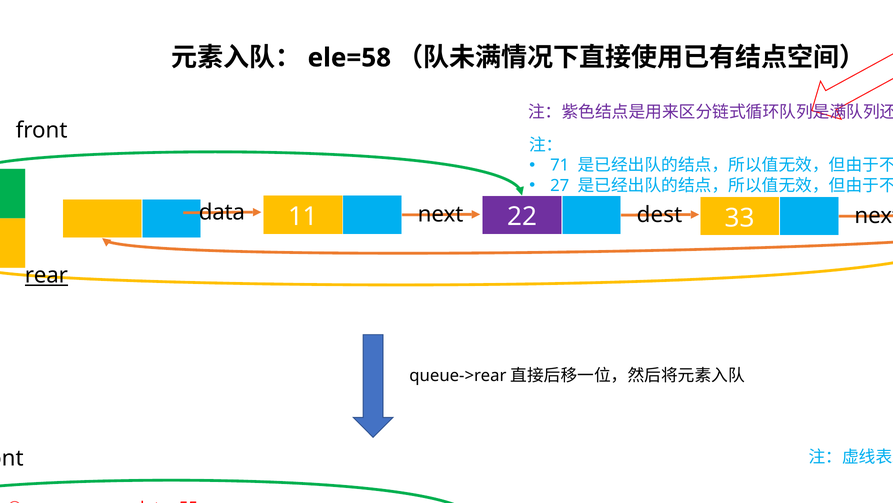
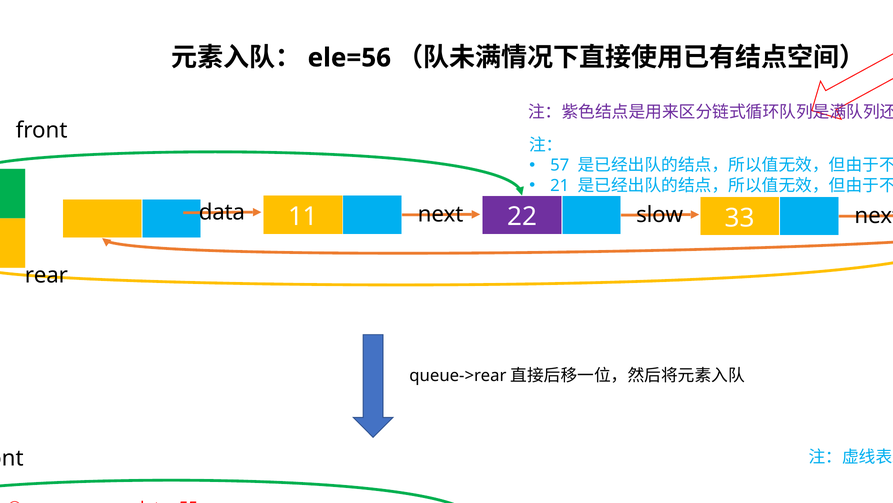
ele=58: ele=58 -> ele=56 (349, 58)
71: 71 -> 57 (560, 165)
27: 27 -> 21 (560, 185)
dest: dest -> slow (660, 214)
rear underline: present -> none (46, 275)
